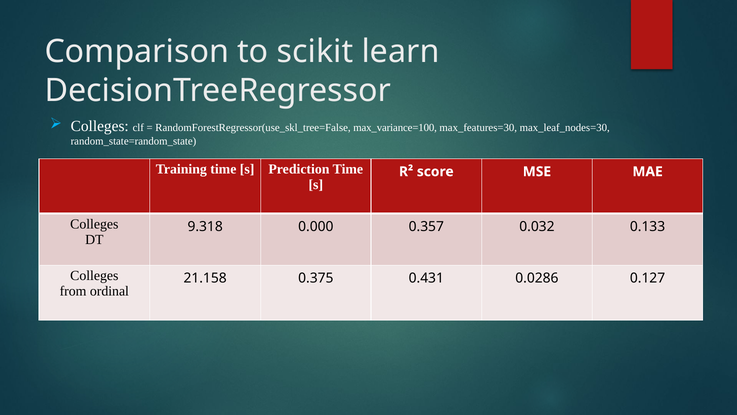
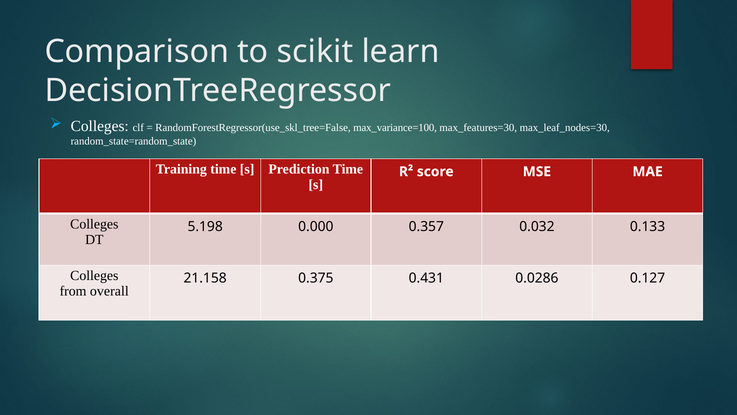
9.318: 9.318 -> 5.198 (205, 226)
ordinal: ordinal -> overall (109, 291)
